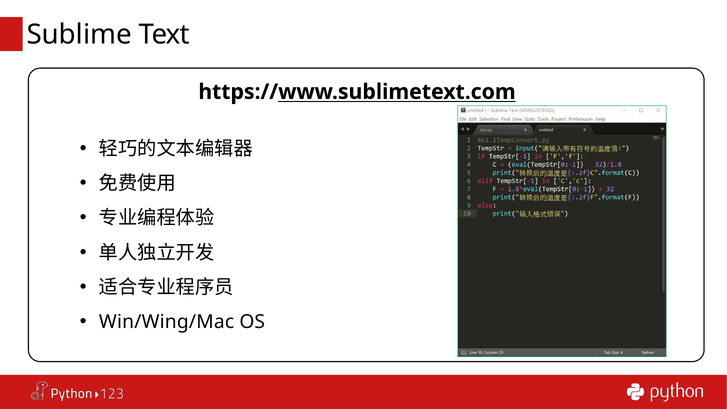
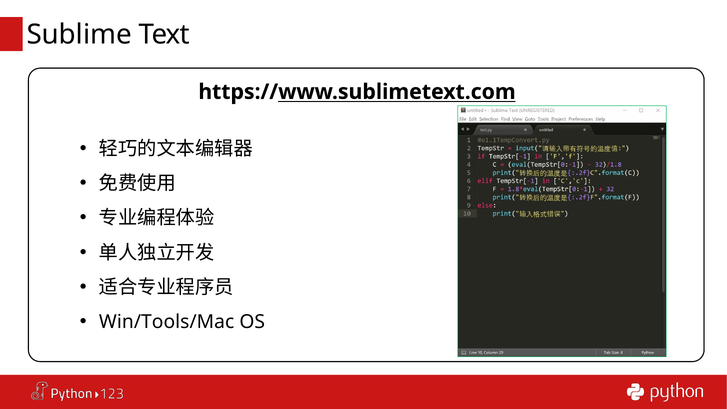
Win/Wing/Mac: Win/Wing/Mac -> Win/Tools/Mac (167, 322)
